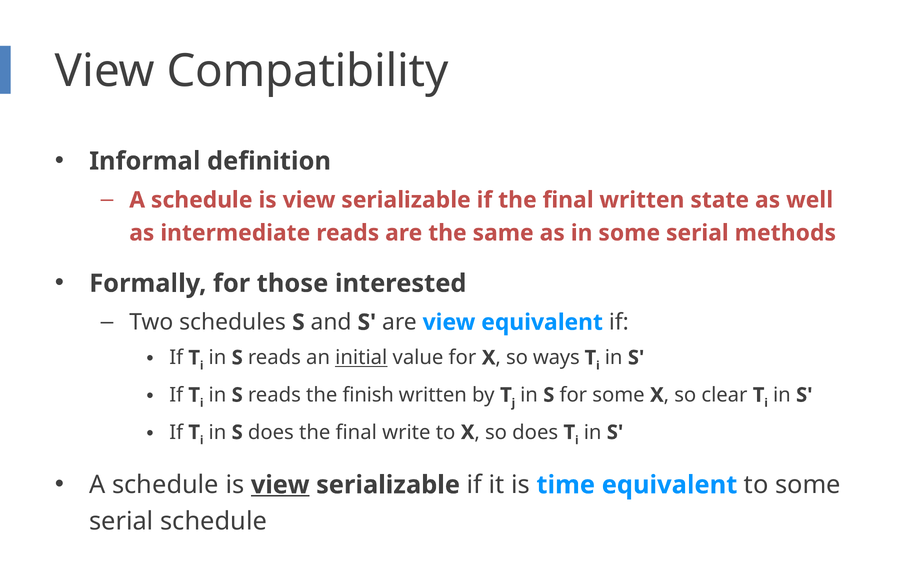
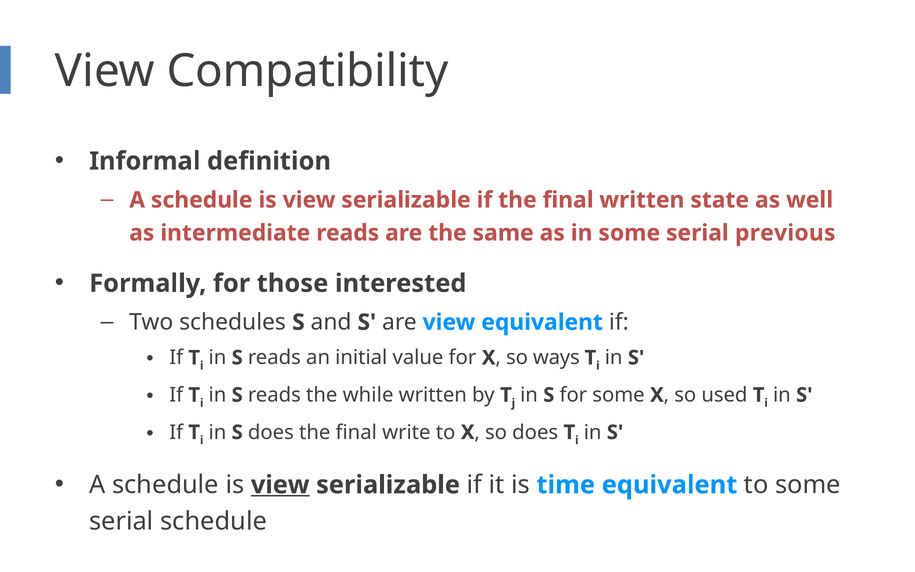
methods: methods -> previous (785, 233)
initial underline: present -> none (361, 358)
finish: finish -> while (368, 395)
clear: clear -> used (724, 395)
